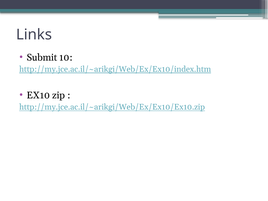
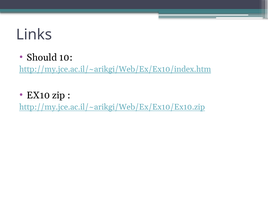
Submit: Submit -> Should (42, 57)
